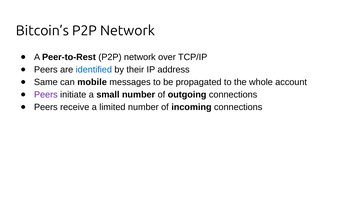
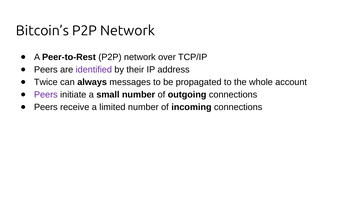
identified colour: blue -> purple (94, 69)
Same: Same -> Twice (46, 82)
mobile: mobile -> always (92, 82)
